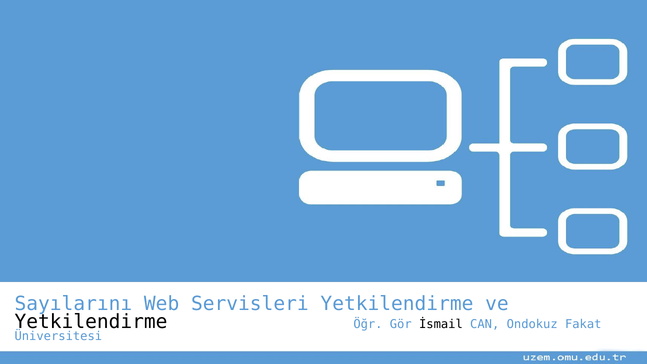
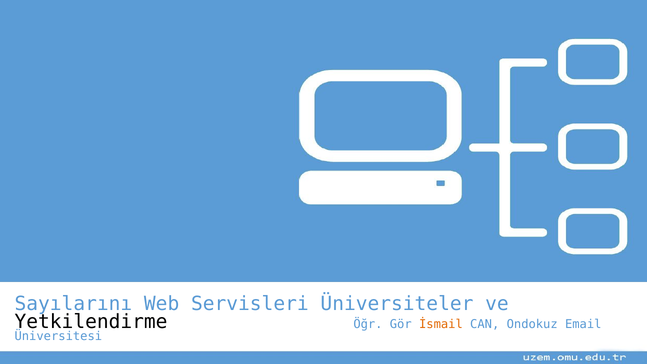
Servisleri Yetkilendirme: Yetkilendirme -> Üniversiteler (397, 304)
İsmail colour: black -> orange (441, 324)
Fakat: Fakat -> Email (583, 324)
